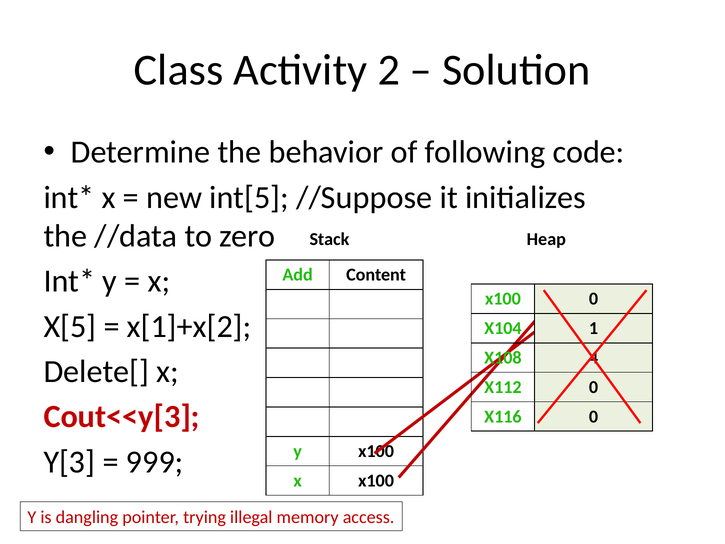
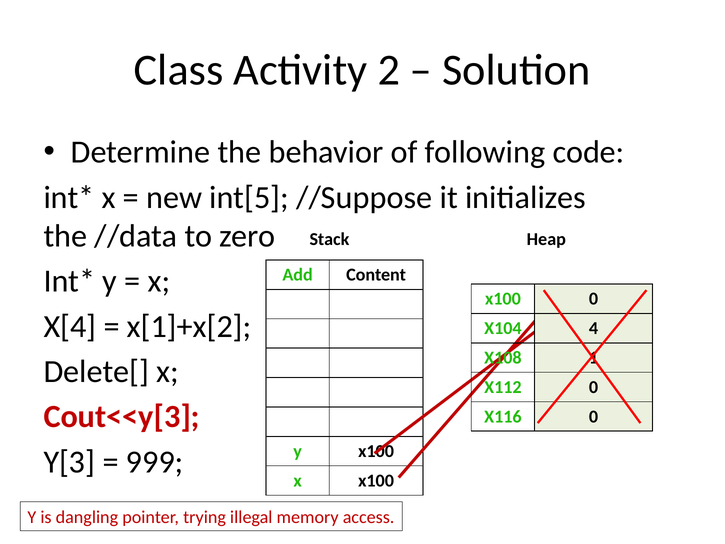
X[5: X[5 -> X[4 (70, 326)
1: 1 -> 4 (594, 328)
4: 4 -> 1 (594, 358)
